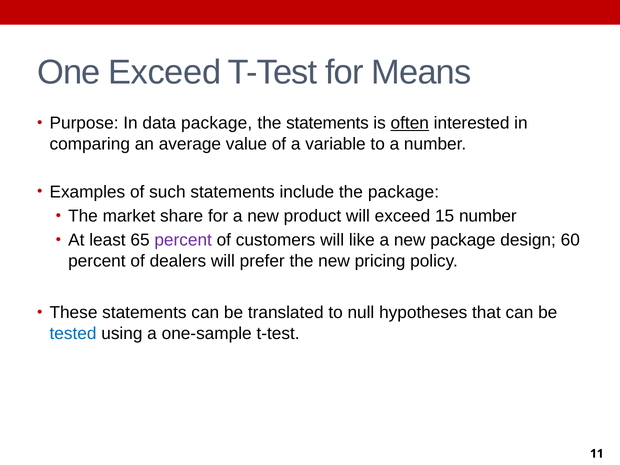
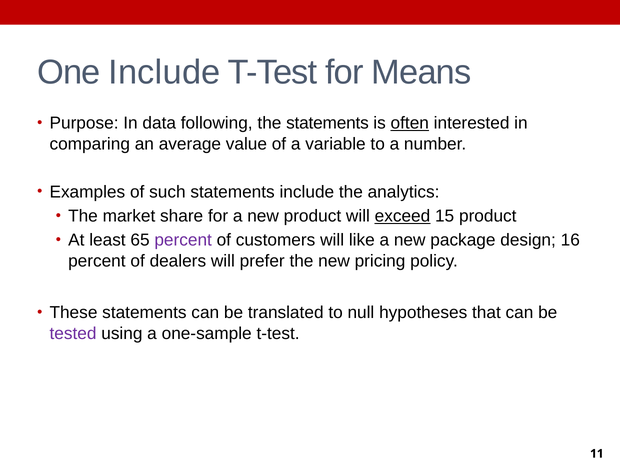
One Exceed: Exceed -> Include (164, 72)
data package: package -> following (217, 123)
the package: package -> analytics (404, 192)
exceed underline: none -> present (402, 216)
15 number: number -> product (488, 216)
60: 60 -> 16 (570, 240)
tested colour: blue -> purple (73, 333)
